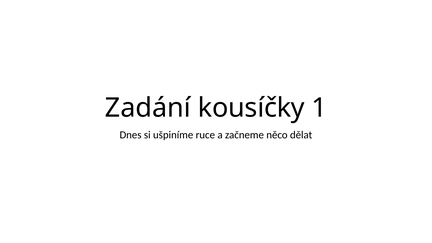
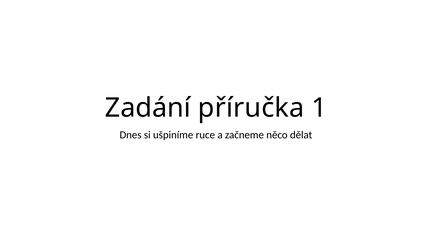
kousíčky: kousíčky -> příručka (251, 108)
